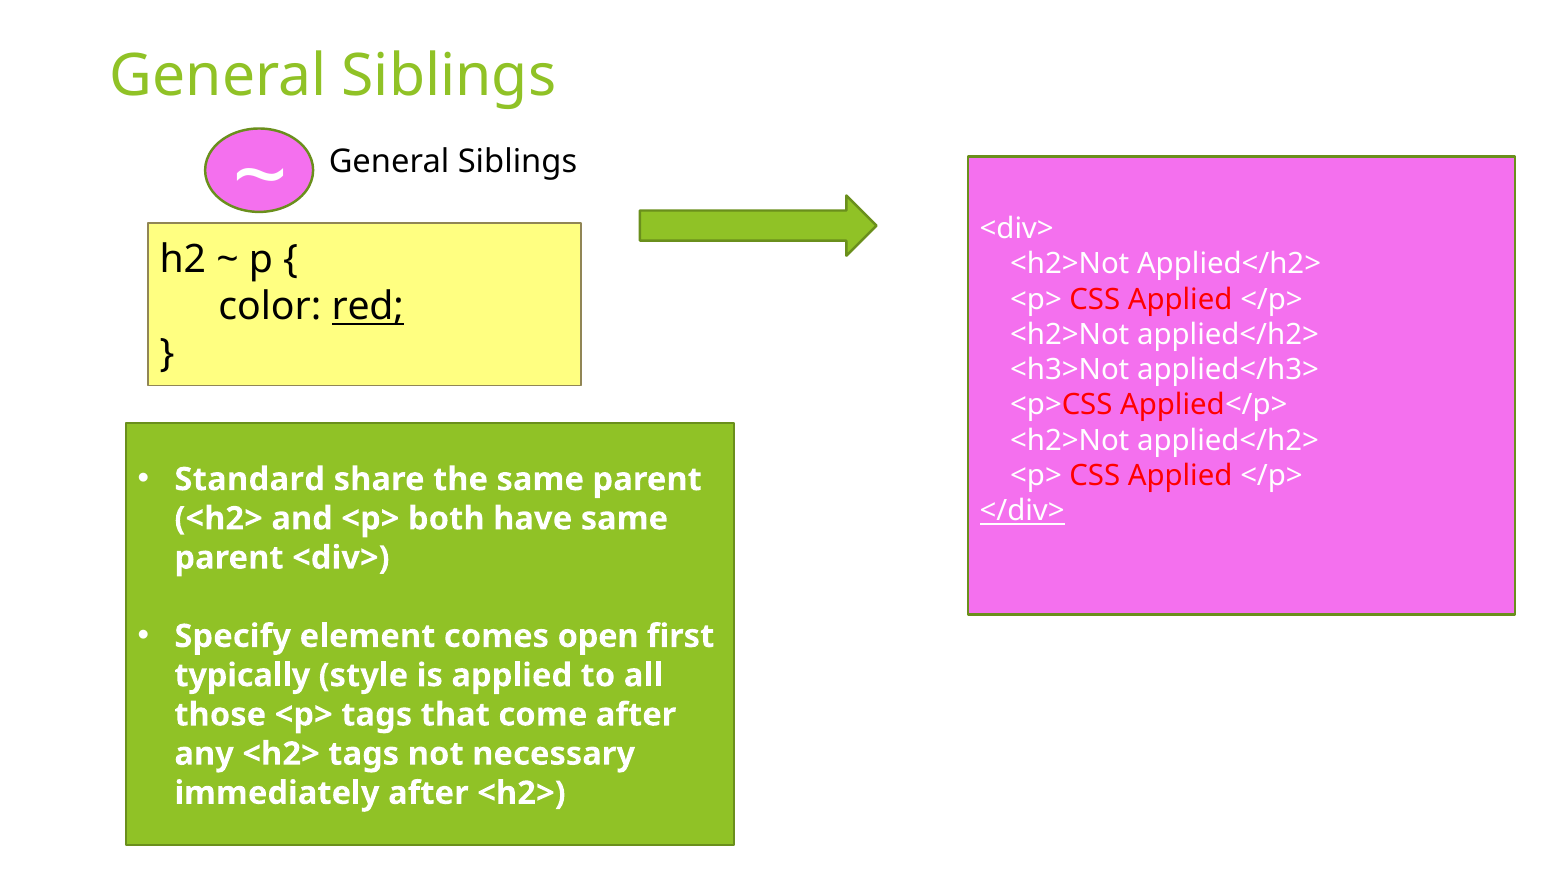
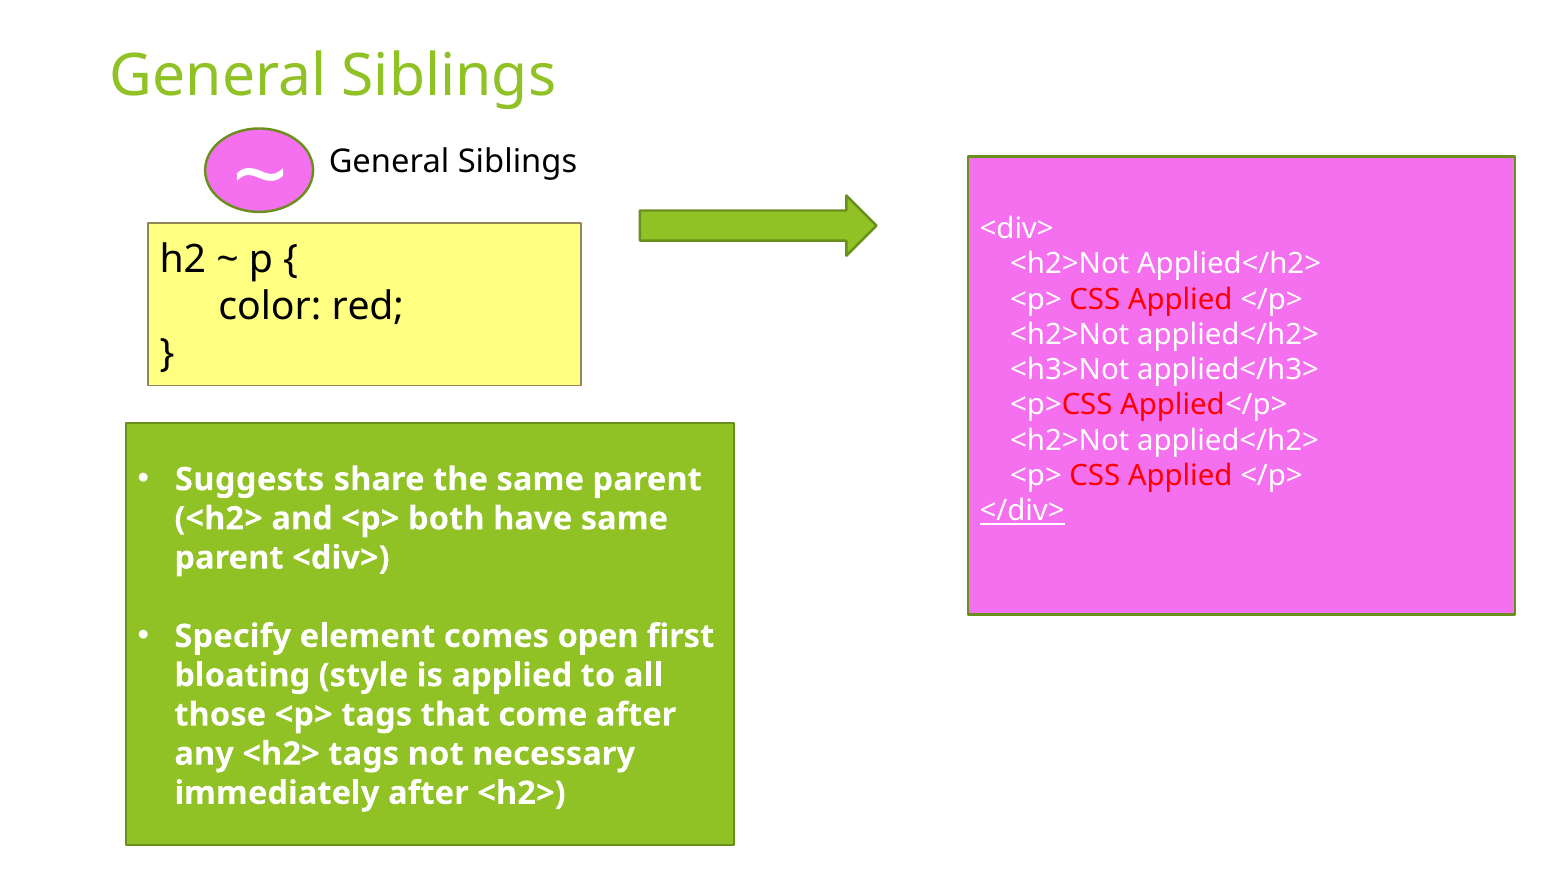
red underline: present -> none (368, 307)
Standard: Standard -> Suggests (250, 479)
typically: typically -> bloating (242, 676)
